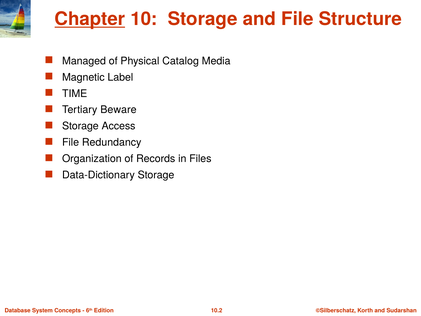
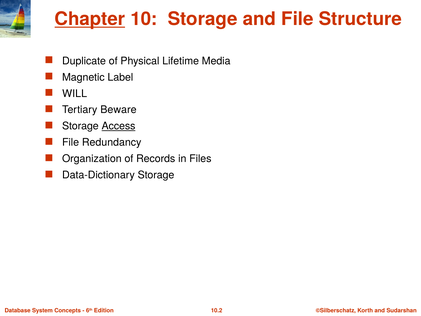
Managed: Managed -> Duplicate (84, 61)
Catalog: Catalog -> Lifetime (181, 61)
TIME: TIME -> WILL (75, 93)
Access underline: none -> present (119, 126)
